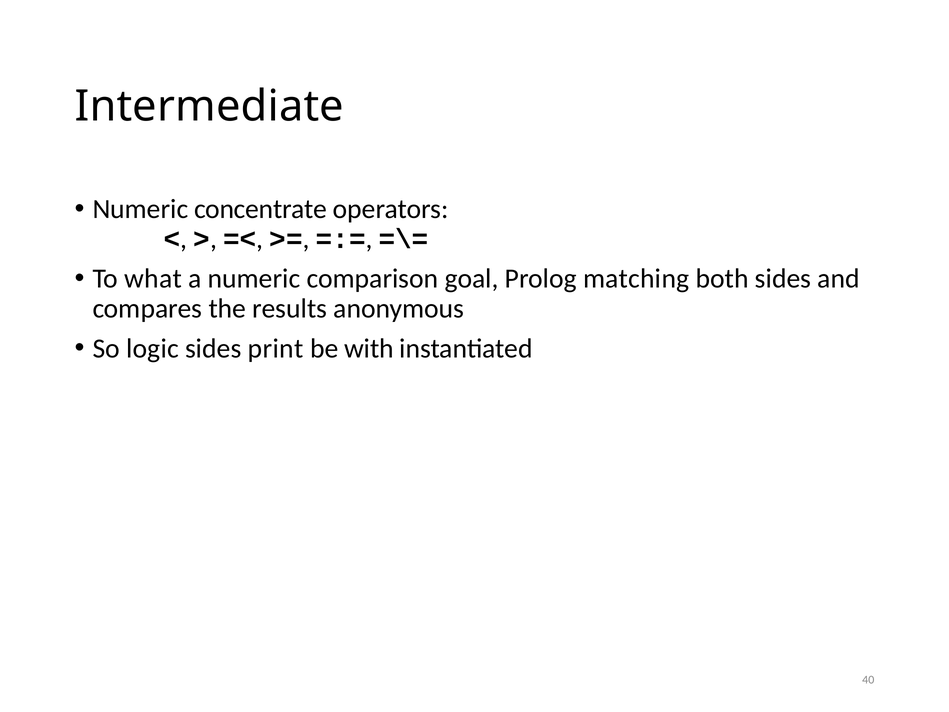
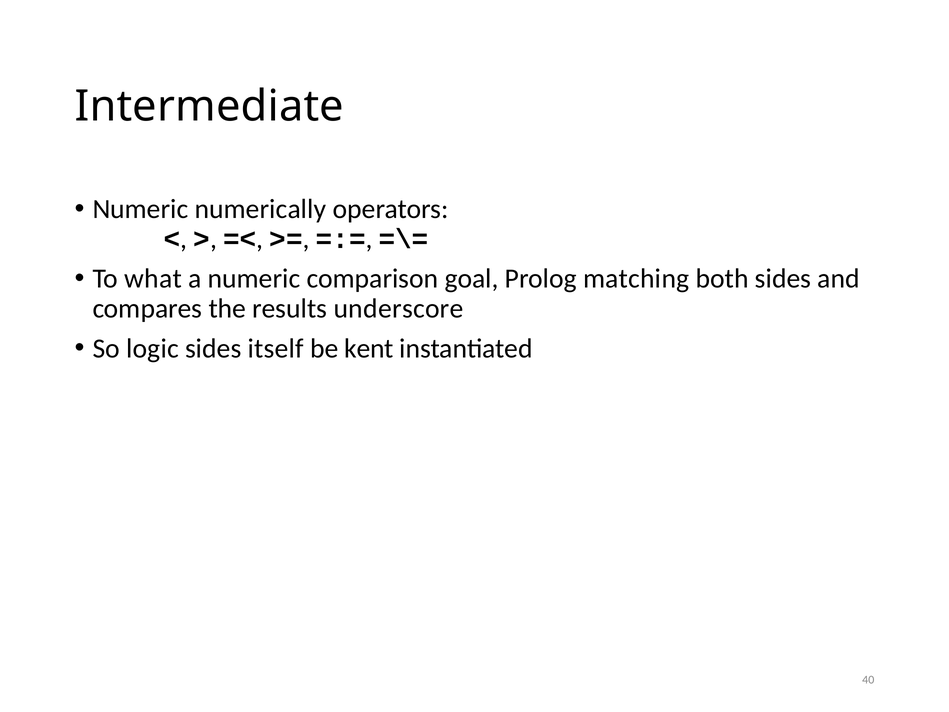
concentrate: concentrate -> numerically (260, 209)
anonymous: anonymous -> underscore (399, 309)
print: print -> itself (276, 348)
with: with -> kent (369, 348)
